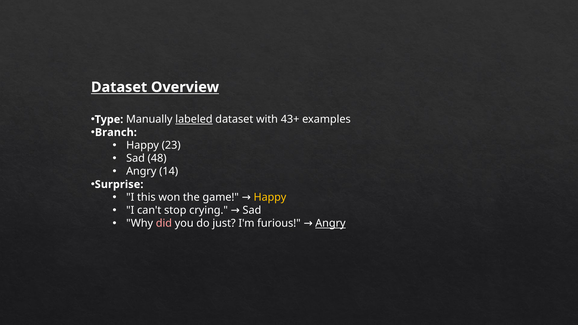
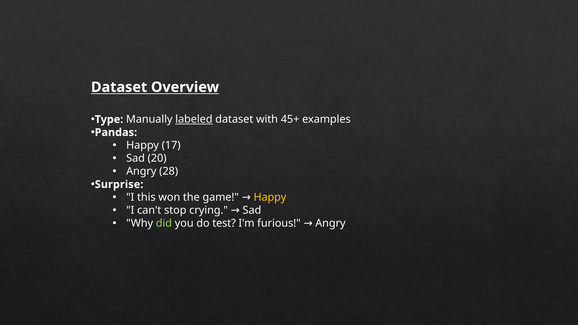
43+: 43+ -> 45+ (290, 119)
Branch: Branch -> Pandas (116, 132)
23: 23 -> 17 (171, 145)
48: 48 -> 20 (157, 158)
14: 14 -> 28 (169, 171)
did colour: pink -> light green (164, 223)
just: just -> test (224, 223)
Angry underline: present -> none (330, 223)
